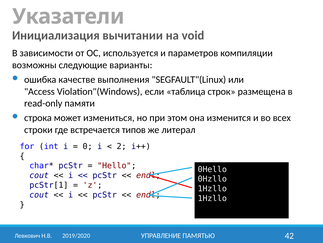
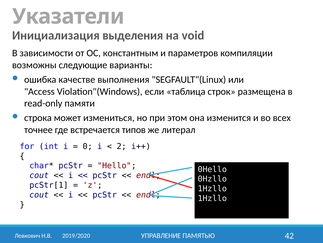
вычитании: вычитании -> выделения (133, 35)
используется: используется -> константным (131, 53)
строки: строки -> точнее (38, 129)
